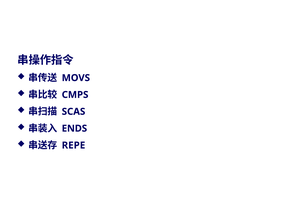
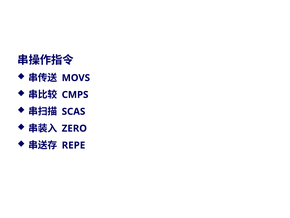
ENDS: ENDS -> ZERO (74, 128)
